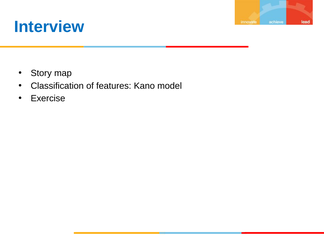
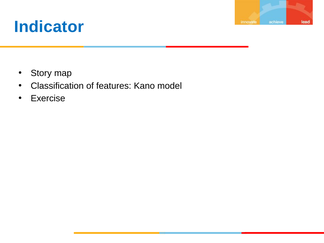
Interview: Interview -> Indicator (49, 27)
